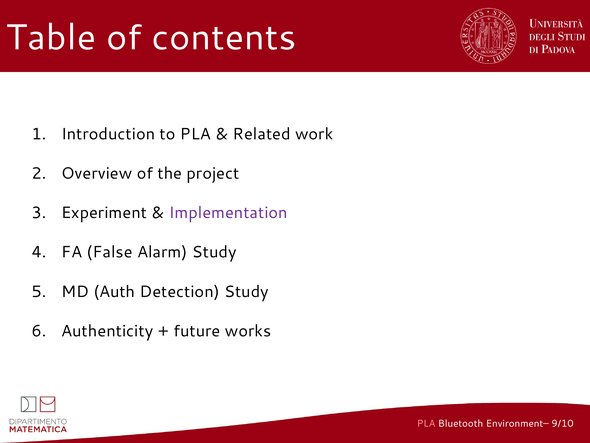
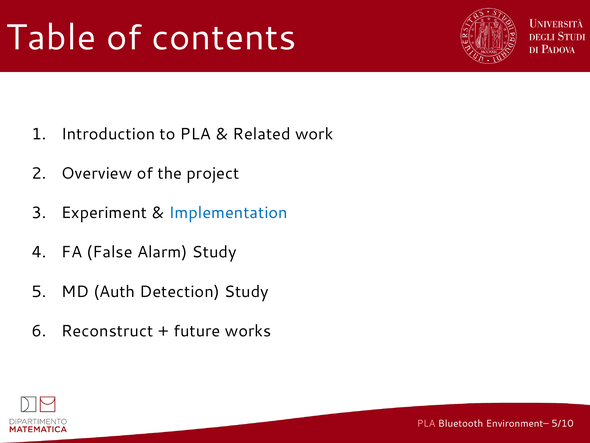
Implementation colour: purple -> blue (228, 213)
Authenticity: Authenticity -> Reconstruct (107, 331)
9/10: 9/10 -> 5/10 (563, 423)
